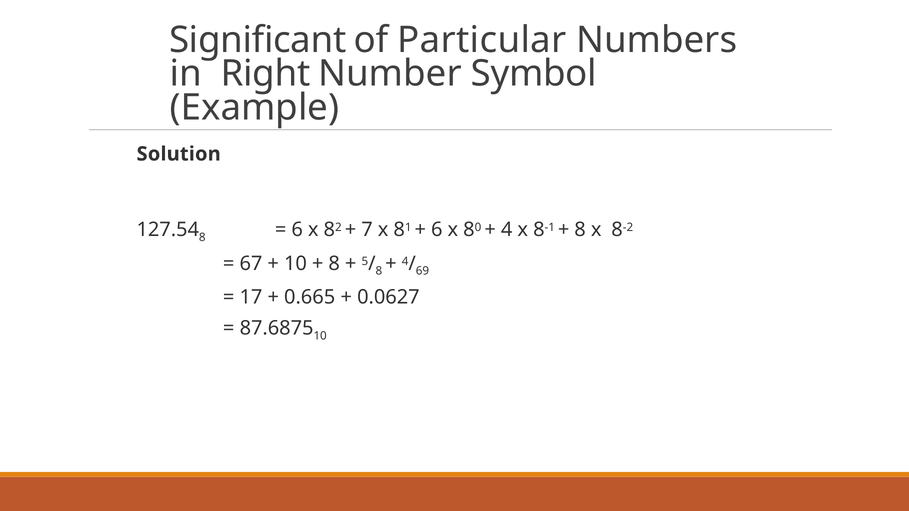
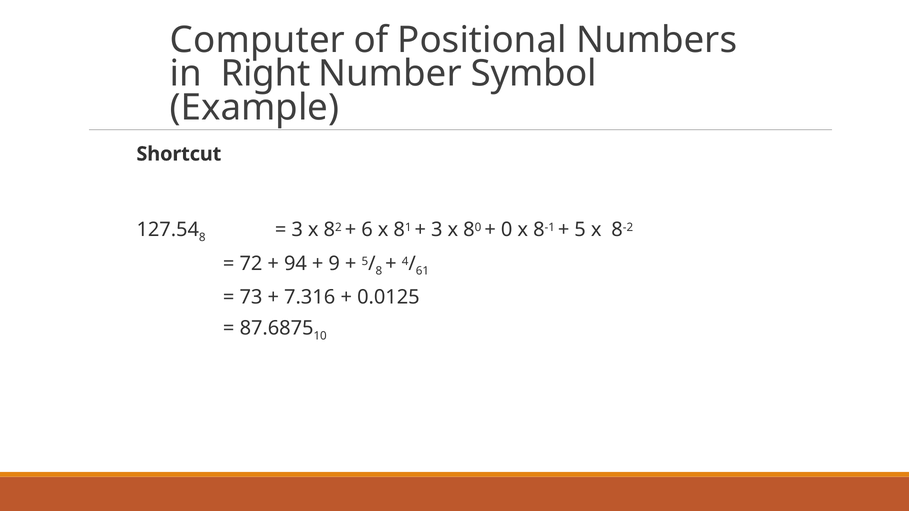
Significant: Significant -> Computer (257, 40)
Particular: Particular -> Positional (482, 40)
Solution: Solution -> Shortcut (179, 154)
6: 6 -> 3 (297, 230)
7: 7 -> 6 (367, 230)
6: 6 -> 3 (437, 230)
4: 4 -> 0 (507, 230)
8: 8 -> 5 (580, 230)
67: 67 -> 72 (251, 264)
10: 10 -> 94 (295, 264)
8: 8 -> 9 (334, 264)
69: 69 -> 61 (422, 271)
17: 17 -> 73 (251, 297)
0.665: 0.665 -> 7.316 (310, 297)
0.0627: 0.0627 -> 0.0125 (388, 297)
